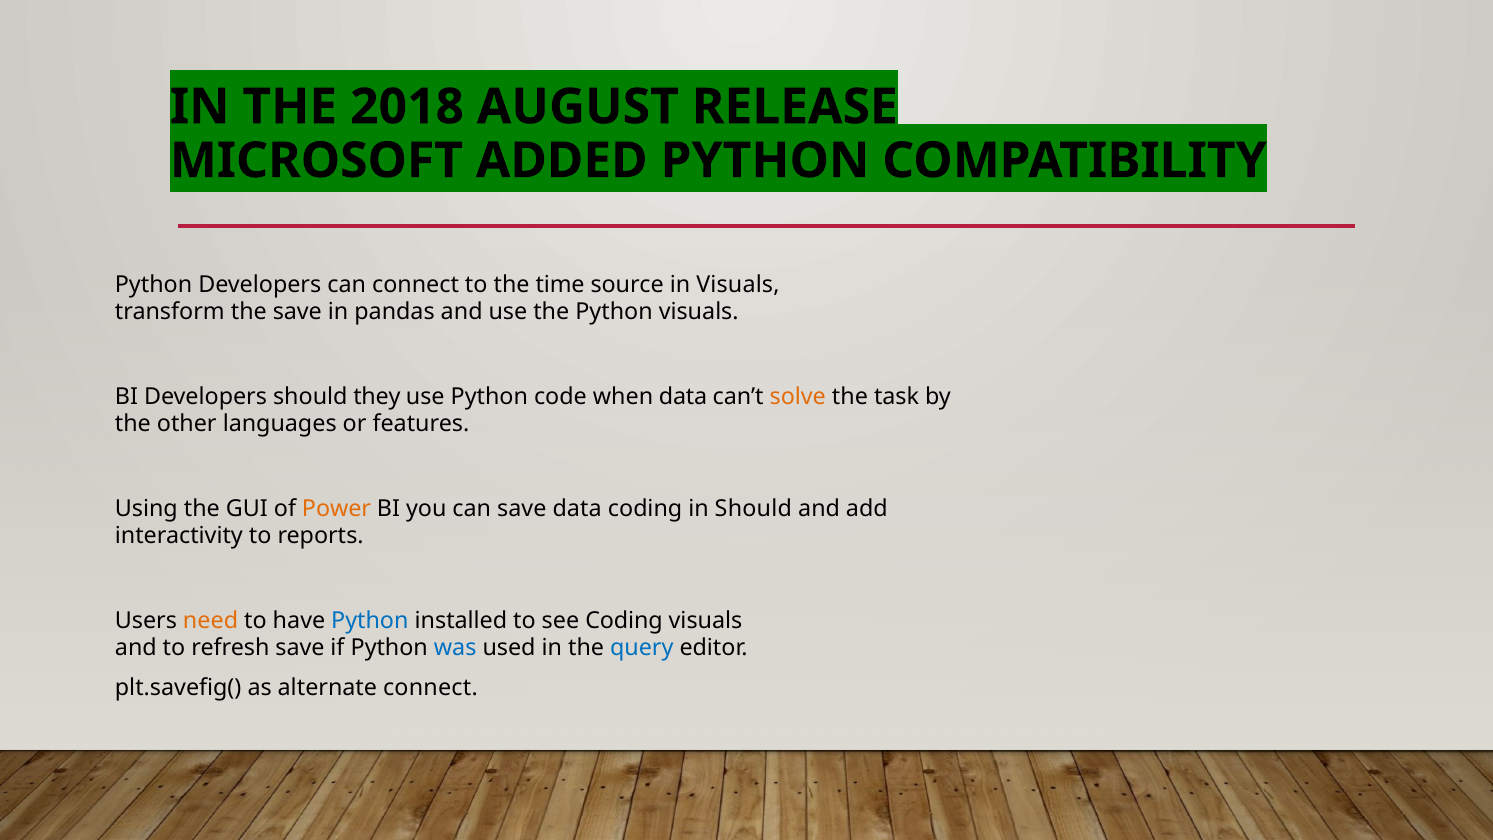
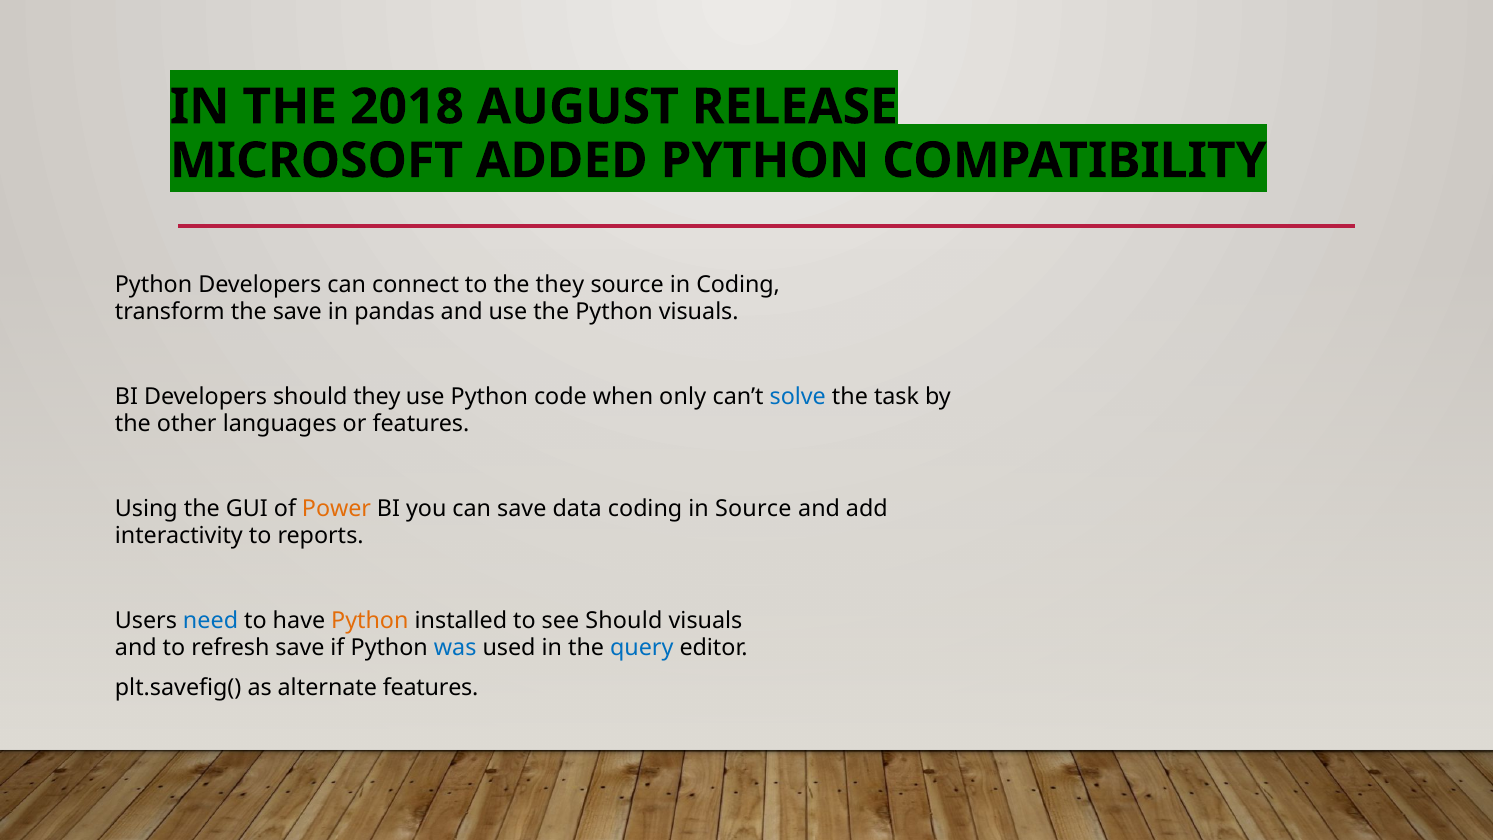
the time: time -> they (560, 285)
in Visuals: Visuals -> Coding (738, 285)
when data: data -> only (683, 397)
solve colour: orange -> blue (798, 397)
in Should: Should -> Source (753, 509)
need colour: orange -> blue (211, 621)
Python colour: blue -> orange (370, 621)
see Coding: Coding -> Should (624, 621)
alternate connect: connect -> features (431, 687)
